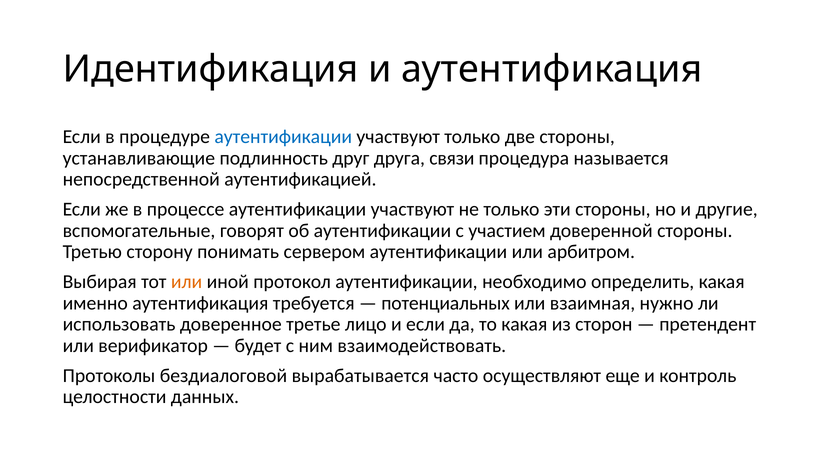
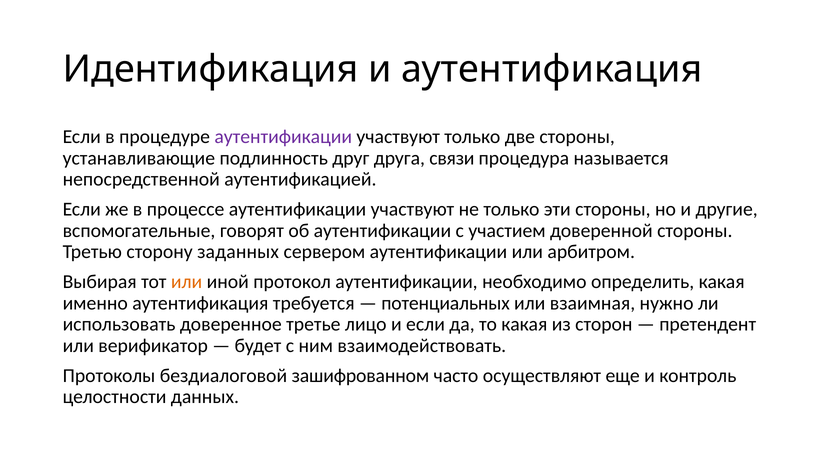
аутентификации colour: blue -> purple (283, 137)
понимать: понимать -> заданных (238, 252)
вырабатывается: вырабатывается -> зашифрованном (360, 375)
